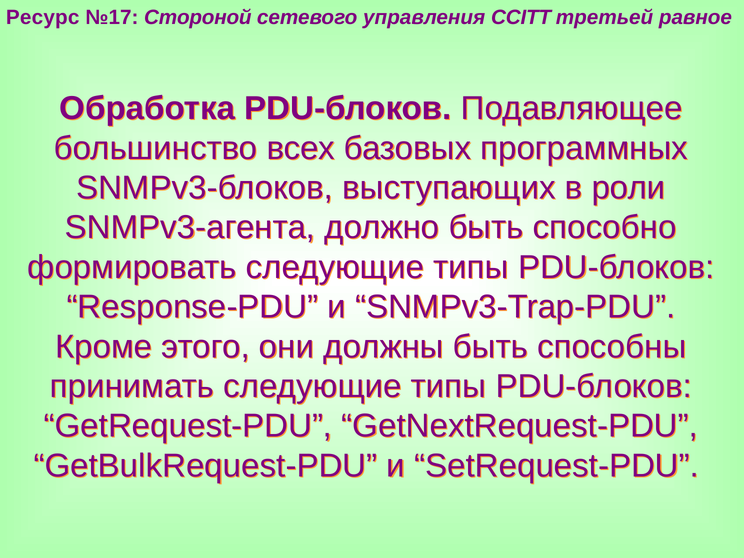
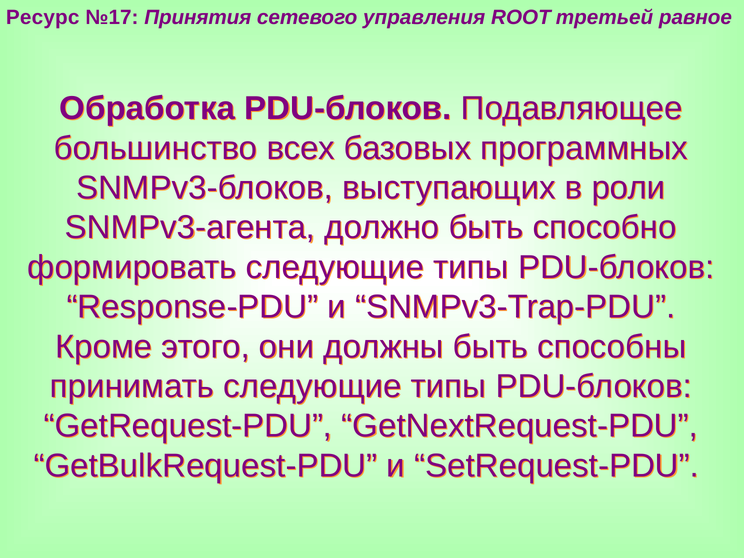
Стороной: Стороной -> Принятия (198, 18)
CCITT: CCITT -> ROOT (521, 18)
